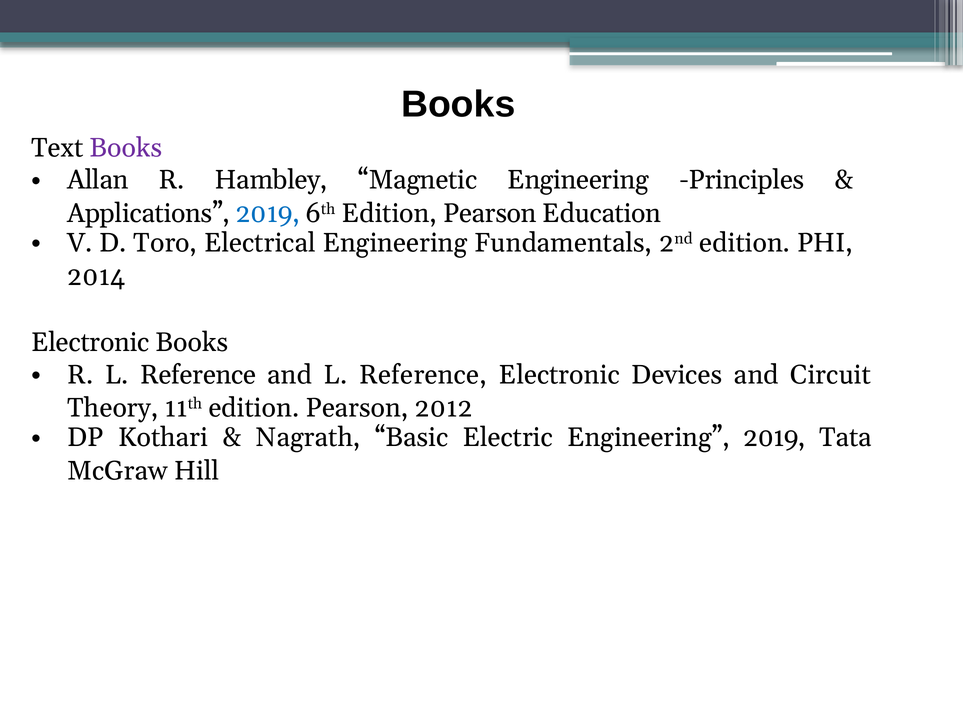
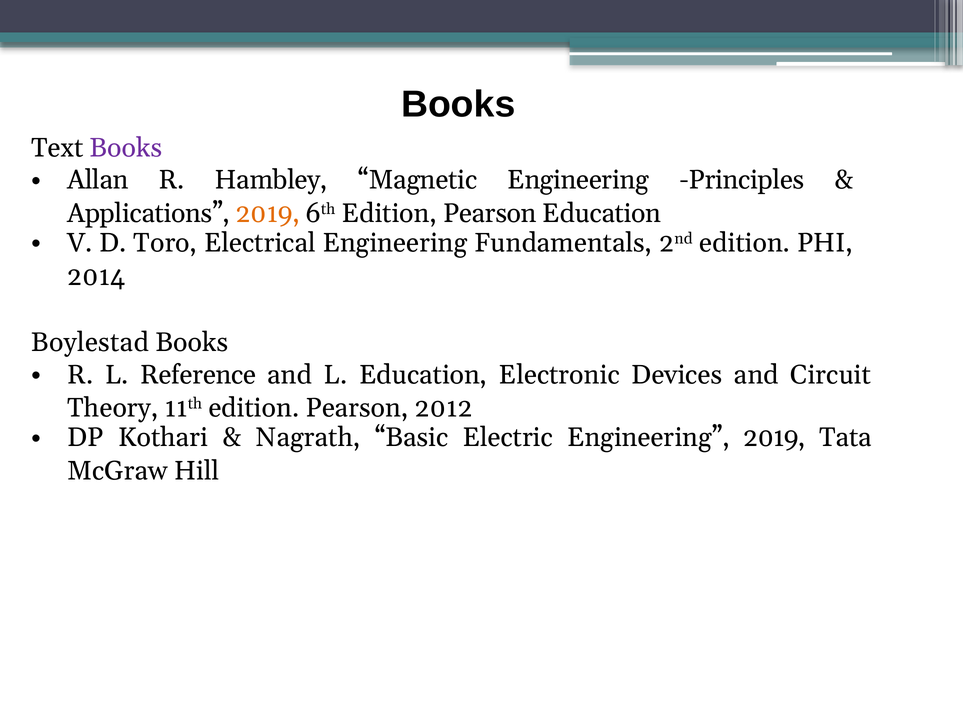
2019 colour: blue -> orange (268, 213)
Electronic: Electronic -> Boylestad (90, 343)
and L Reference: Reference -> Education (423, 375)
